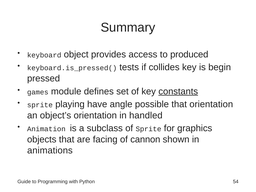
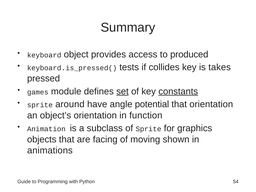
begin: begin -> takes (220, 67)
set underline: none -> present (122, 91)
playing: playing -> around (70, 104)
possible: possible -> potential (152, 104)
handled: handled -> function (146, 115)
cannon: cannon -> moving (145, 139)
